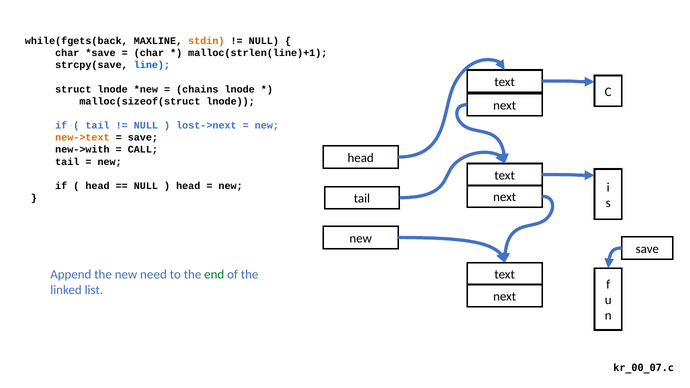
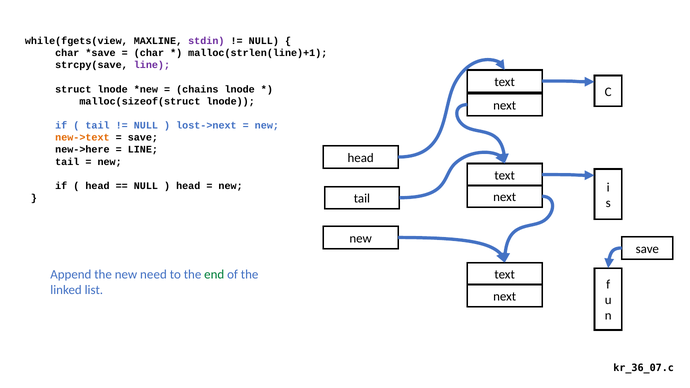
while(fgets(back: while(fgets(back -> while(fgets(view (76, 41)
stdin colour: orange -> purple (206, 41)
line colour: blue -> purple (152, 65)
new->with: new->with -> new->here (82, 150)
CALL: CALL -> LINE (143, 150)
kr_00_07.c: kr_00_07.c -> kr_36_07.c (644, 368)
